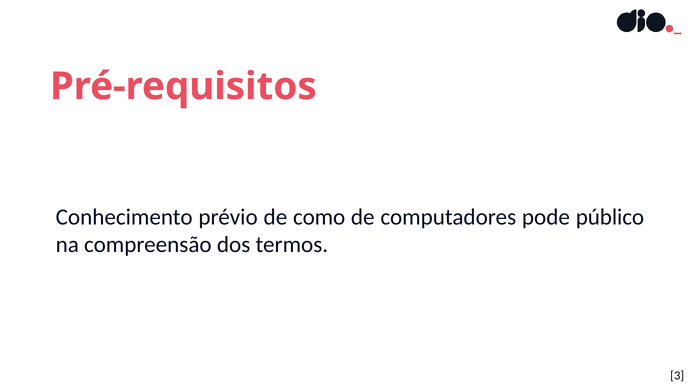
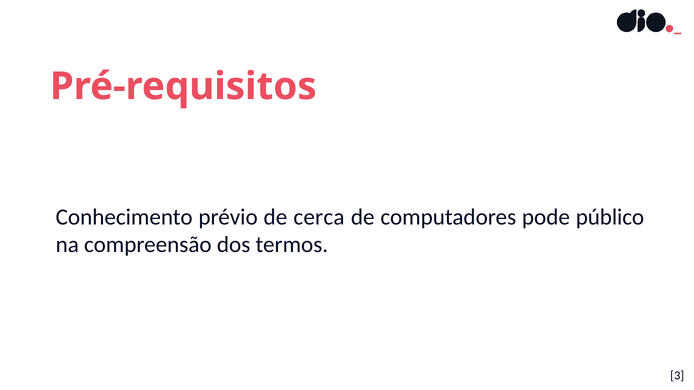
como: como -> cerca (319, 217)
